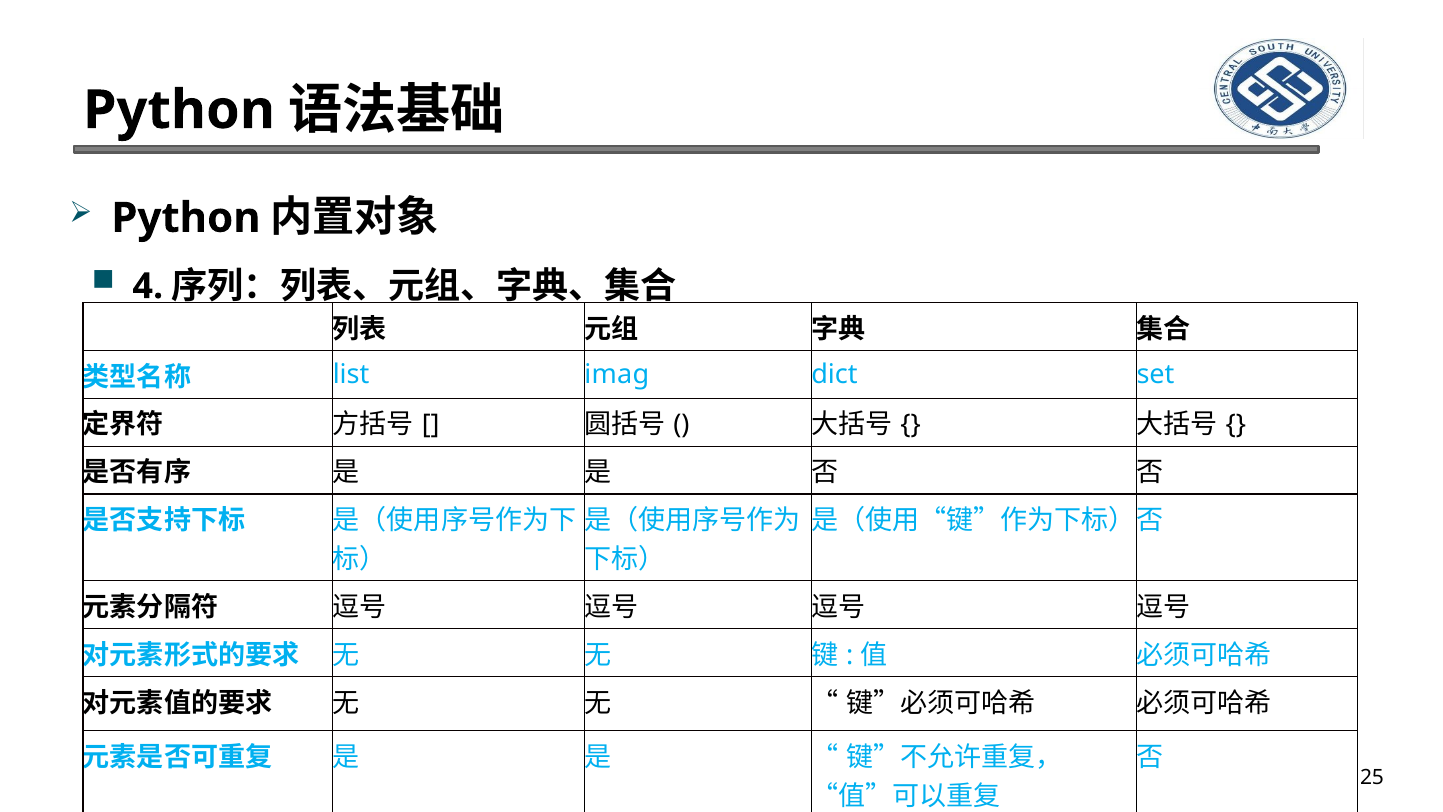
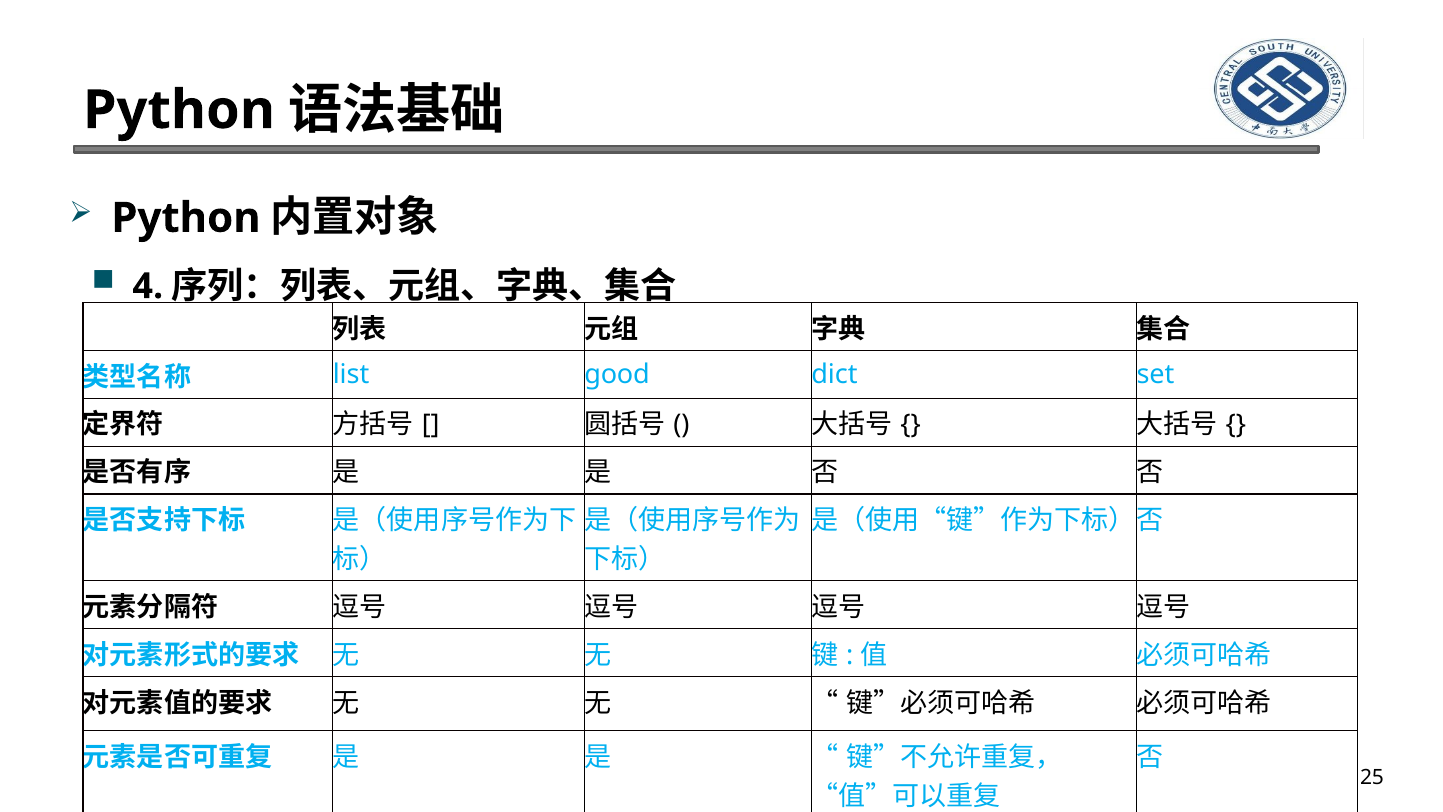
imag: imag -> good (617, 375)
